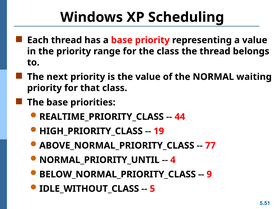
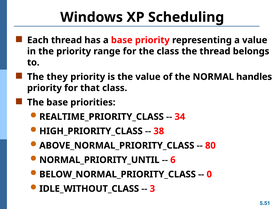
next: next -> they (57, 77)
waiting: waiting -> handles (254, 77)
44: 44 -> 34 (180, 116)
19: 19 -> 38 (159, 131)
77: 77 -> 80 (210, 145)
4: 4 -> 6 (173, 160)
9: 9 -> 0 (209, 174)
5: 5 -> 3 (152, 188)
